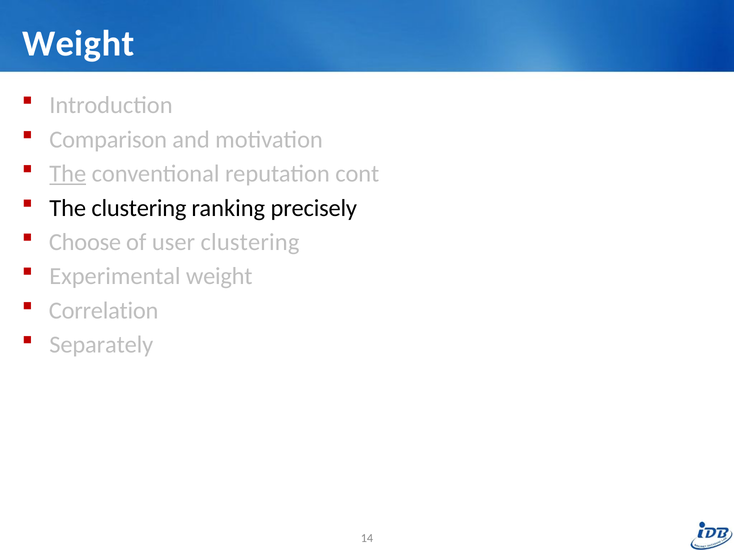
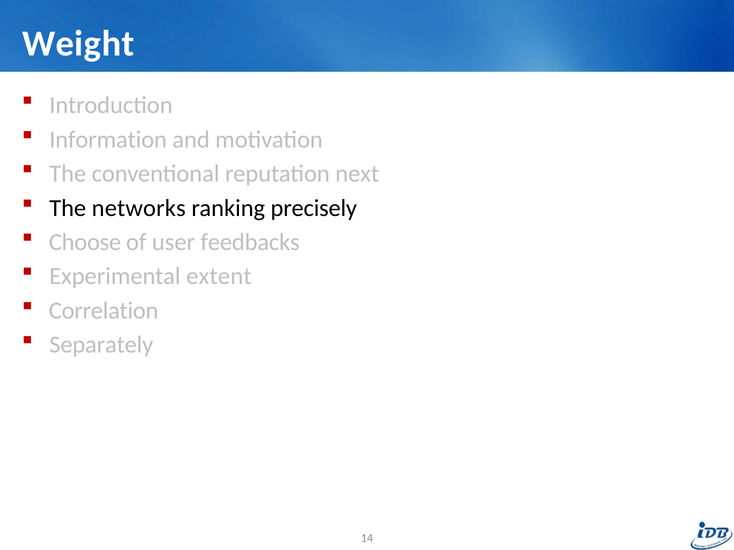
Comparison: Comparison -> Information (108, 140)
The underline: present -> none (68, 174)
cont: cont -> next (357, 174)
The clustering: clustering -> networks (139, 208)
user clustering: clustering -> feedbacks (250, 242)
Experimental weight: weight -> extent (219, 277)
